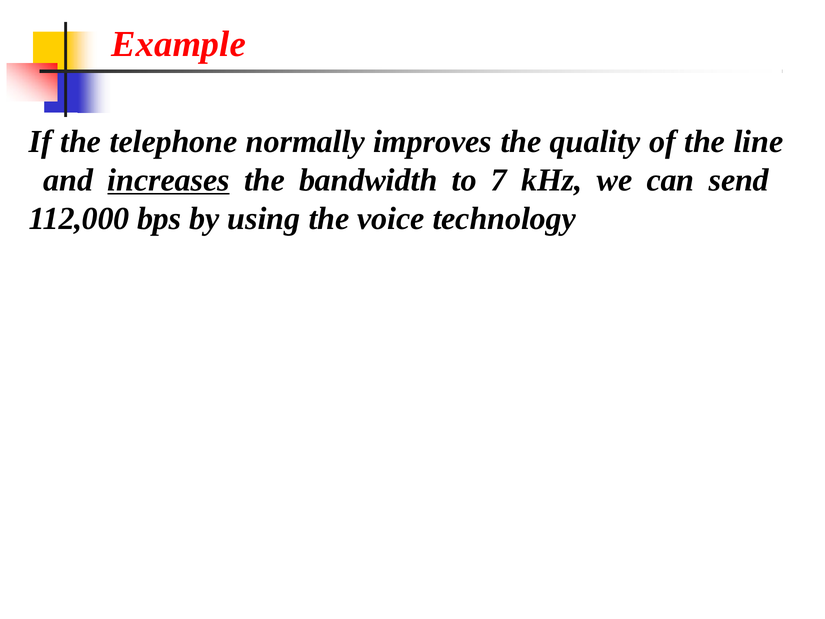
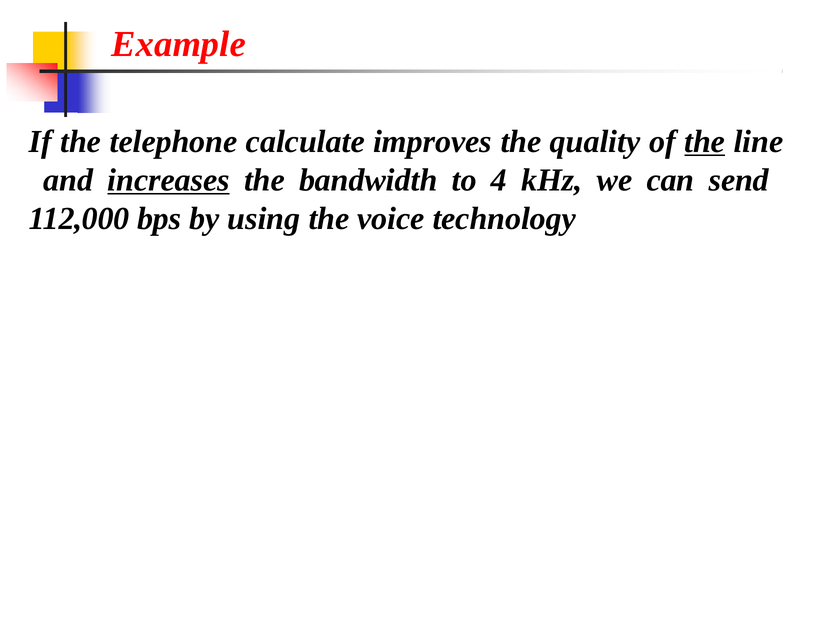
normally: normally -> calculate (305, 141)
the underline: none -> present (705, 141)
7: 7 -> 4 (499, 180)
